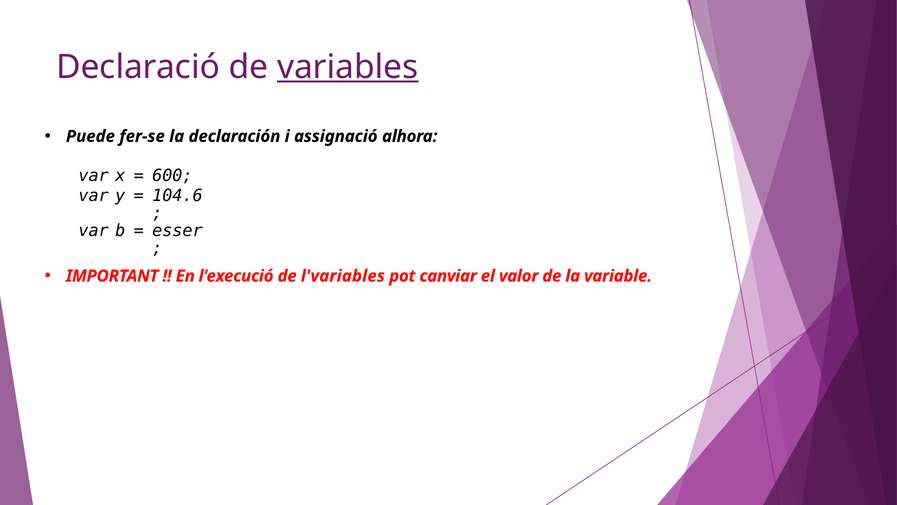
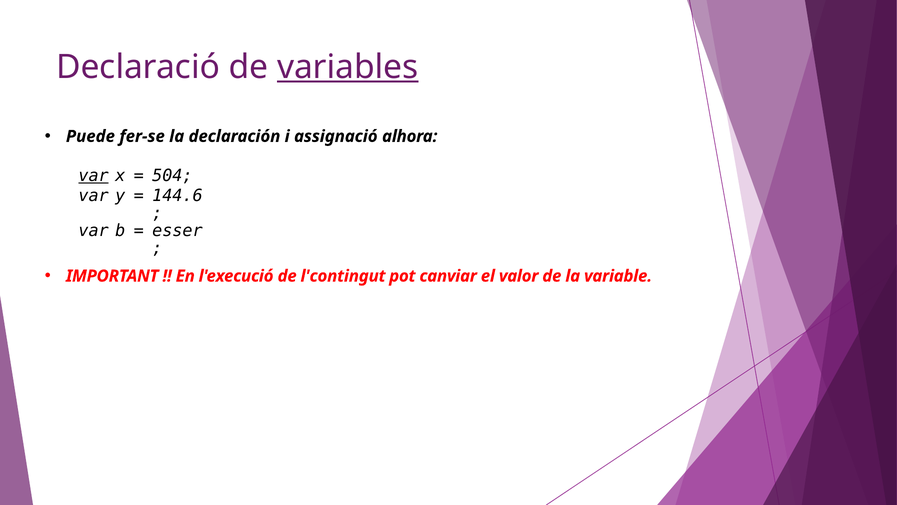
var underline: none -> present (94, 175)
600: 600 -> 504 (172, 175)
104.6: 104.6 -> 144.6 (177, 196)
l'variables: l'variables -> l'contingut (343, 276)
